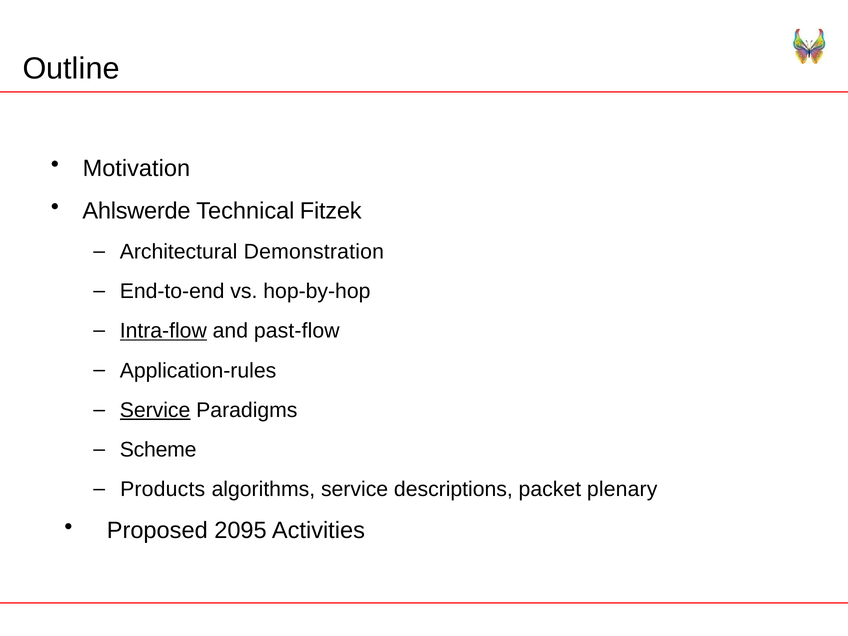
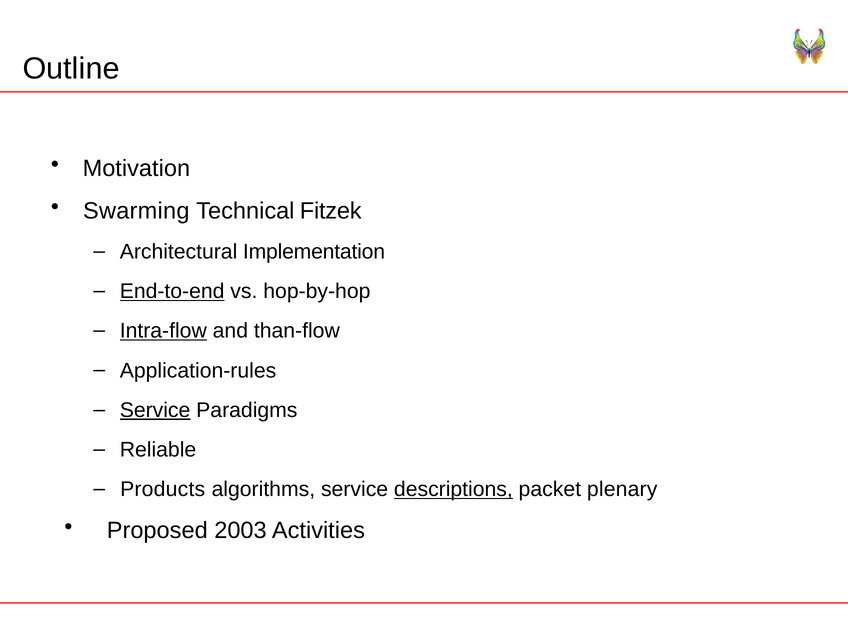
Ahlswerde: Ahlswerde -> Swarming (136, 211)
Demonstration: Demonstration -> Implementation (314, 252)
End-to-end underline: none -> present (172, 291)
past-flow: past-flow -> than-flow (297, 331)
Scheme: Scheme -> Reliable (158, 450)
descriptions underline: none -> present (453, 489)
2095: 2095 -> 2003 (240, 531)
